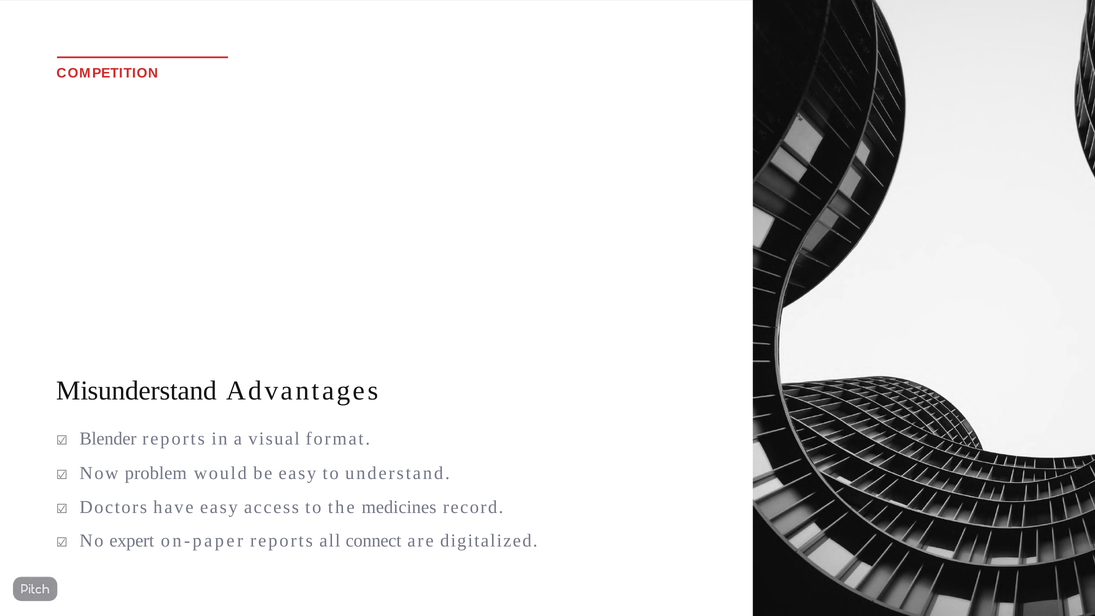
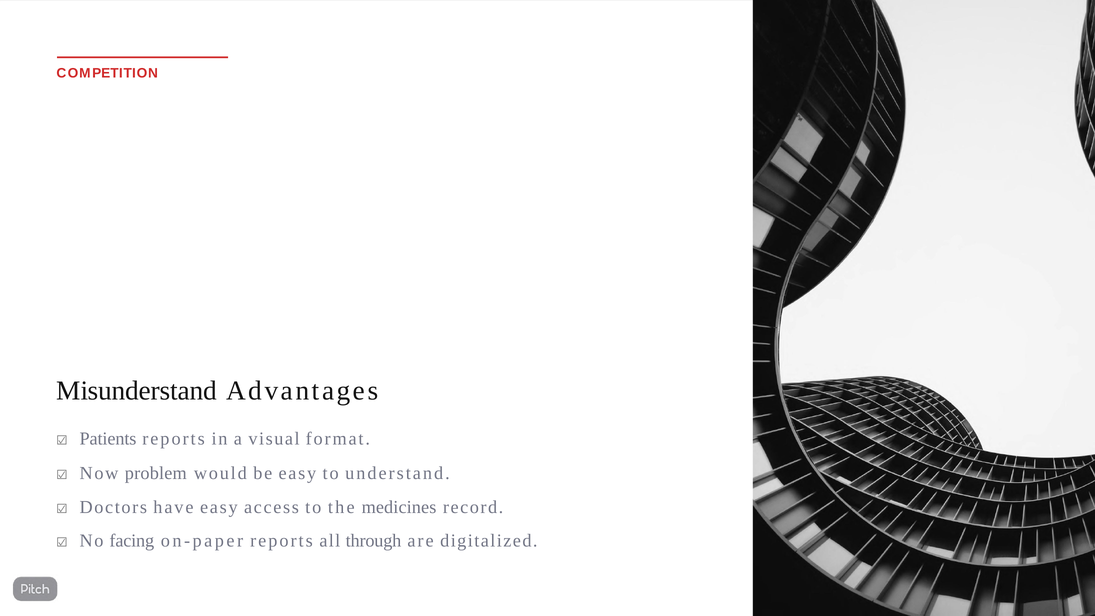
Blender: Blender -> Patients (108, 439)
expert: expert -> facing (132, 541)
connect: connect -> through (374, 541)
